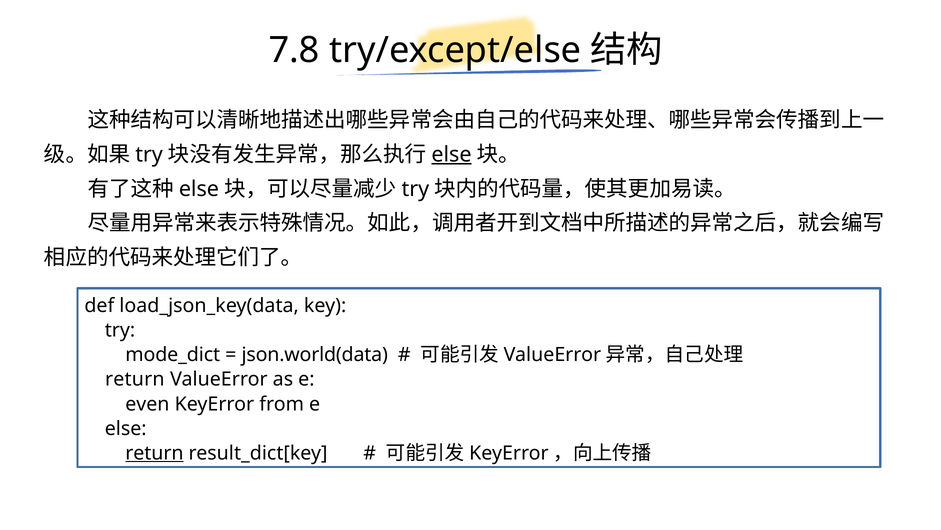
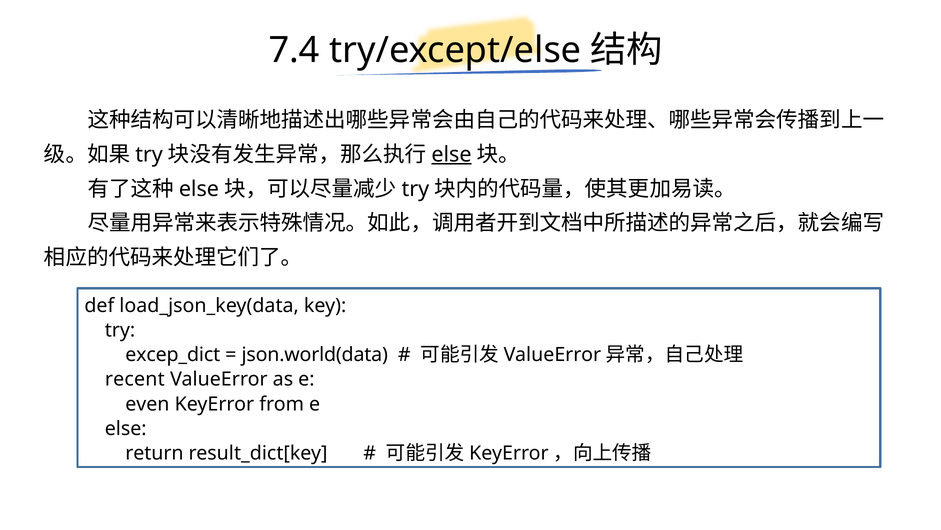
7.8: 7.8 -> 7.4 (294, 50)
mode_dict: mode_dict -> excep_dict (173, 355)
return: return -> recent (135, 379)
return underline: present -> none (154, 453)
